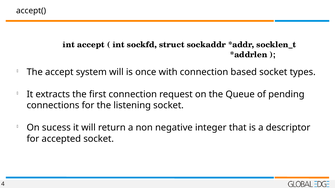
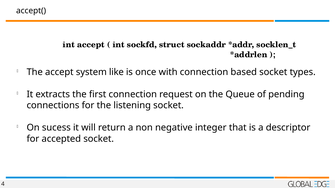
system will: will -> like (116, 72)
